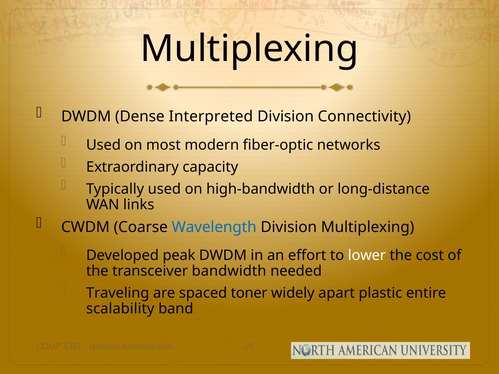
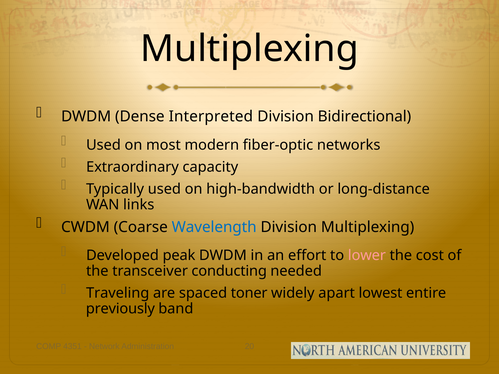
Connectivity: Connectivity -> Bidirectional (364, 117)
lower colour: white -> pink (367, 256)
bandwidth: bandwidth -> conducting (229, 271)
plastic: plastic -> lowest (380, 293)
scalability: scalability -> previously (120, 309)
